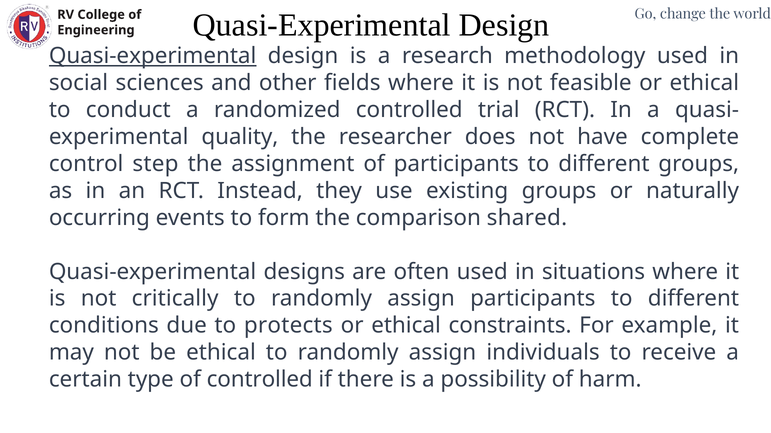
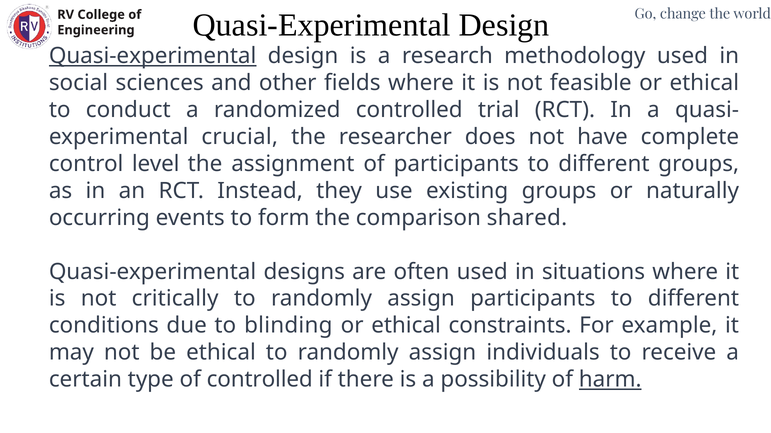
quality: quality -> crucial (240, 137)
step: step -> level (156, 164)
protects: protects -> blinding (288, 326)
harm underline: none -> present (610, 380)
